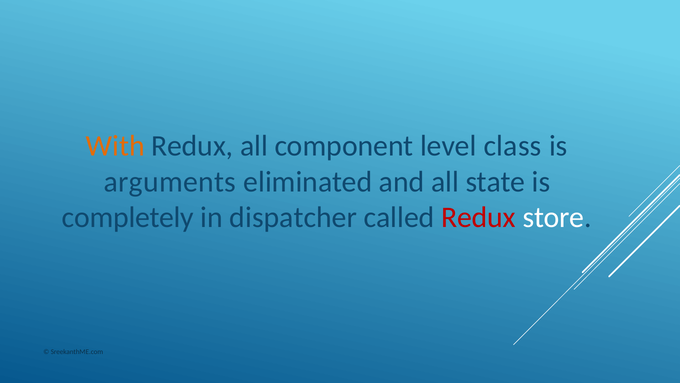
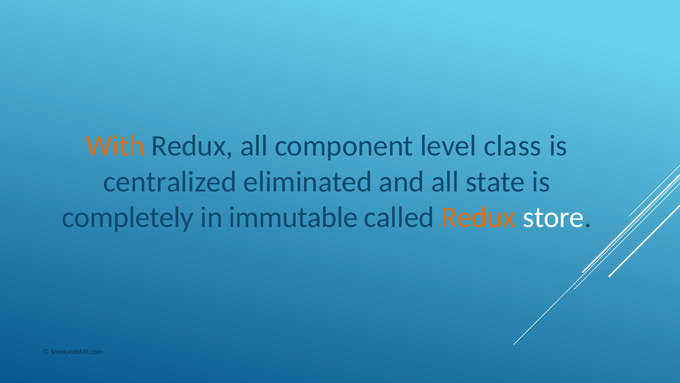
arguments: arguments -> centralized (170, 182)
dispatcher: dispatcher -> immutable (293, 217)
Redux colour: red -> orange (478, 217)
